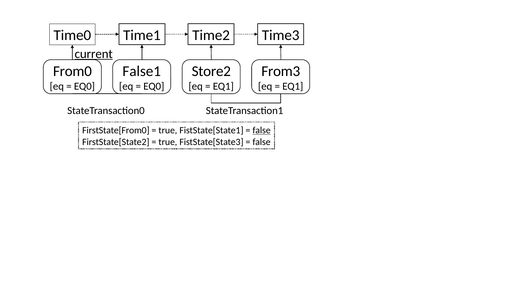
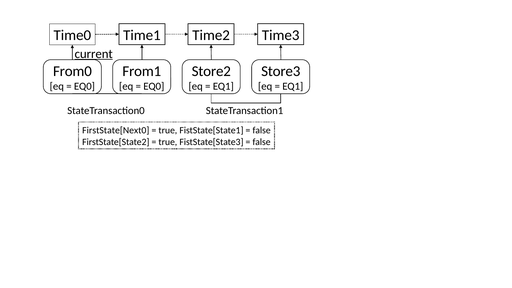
False1: False1 -> From1 (142, 71)
From3: From3 -> Store3 (281, 71)
FirstState[From0: FirstState[From0 -> FirstState[Next0 (116, 130)
false underline: present -> none (262, 130)
